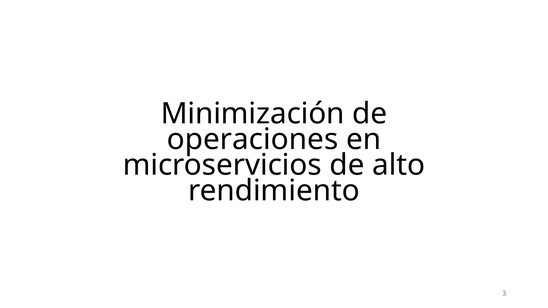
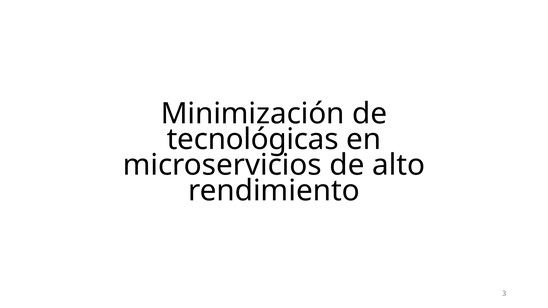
operaciones: operaciones -> tecnológicas (253, 139)
